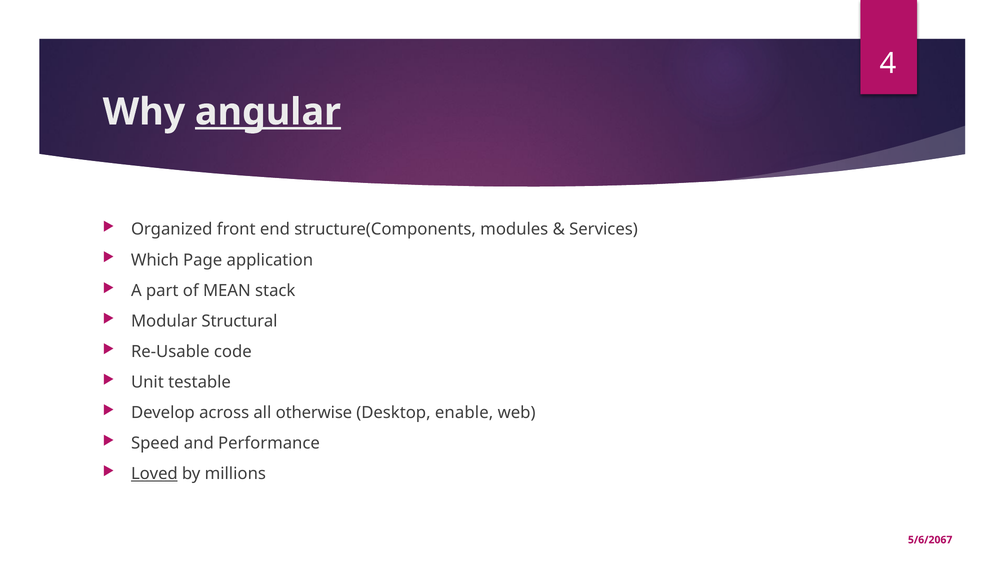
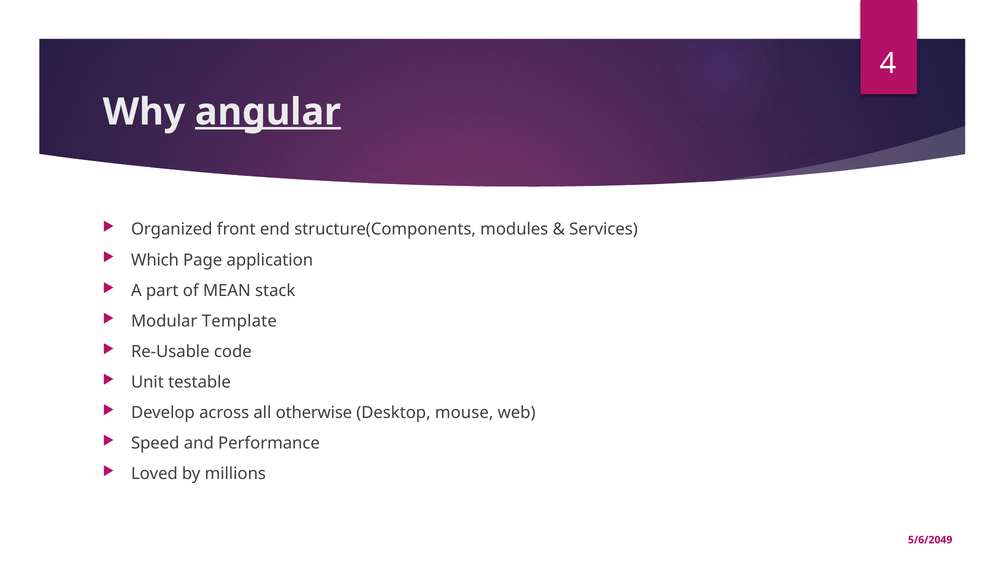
Structural: Structural -> Template (239, 321)
enable: enable -> mouse (464, 413)
Loved underline: present -> none (154, 474)
5/6/2067: 5/6/2067 -> 5/6/2049 (930, 540)
